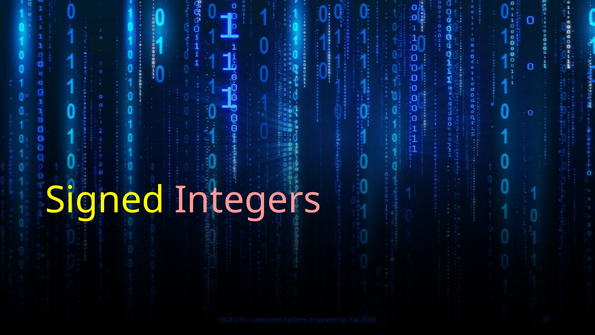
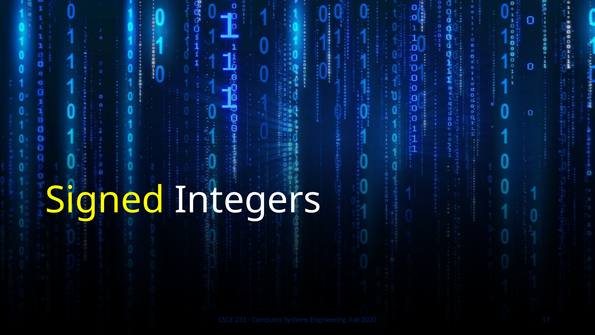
Integers colour: pink -> white (248, 200)
